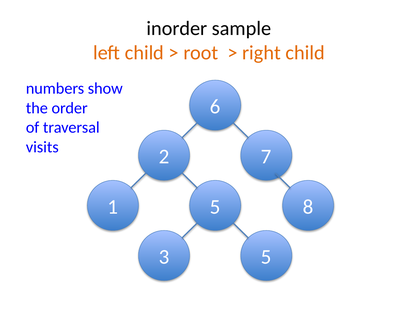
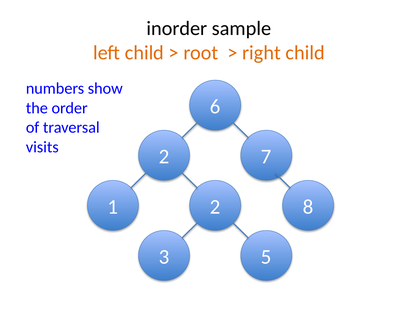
1 5: 5 -> 2 (215, 207)
